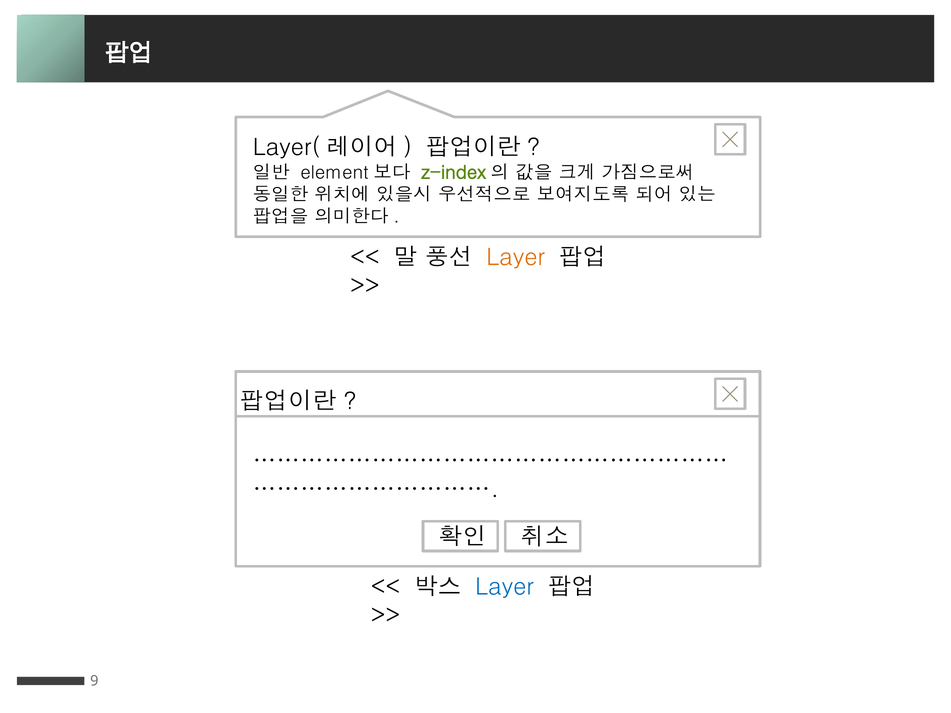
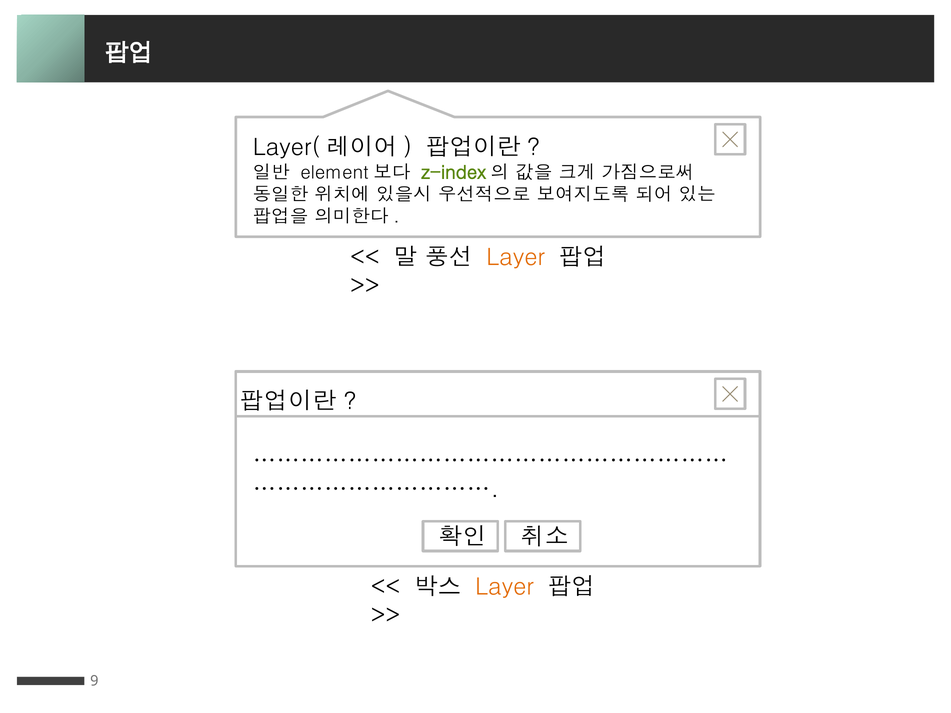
Layer colour: blue -> orange (505, 587)
